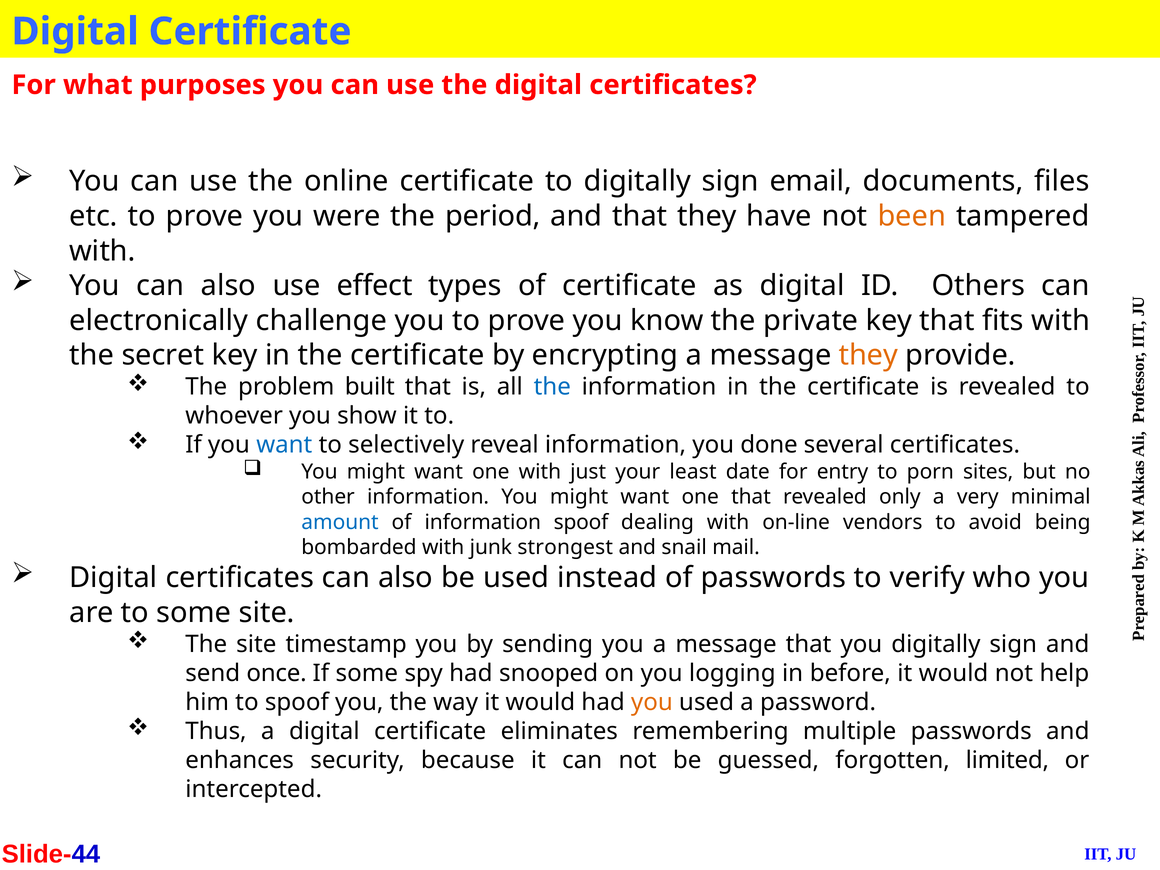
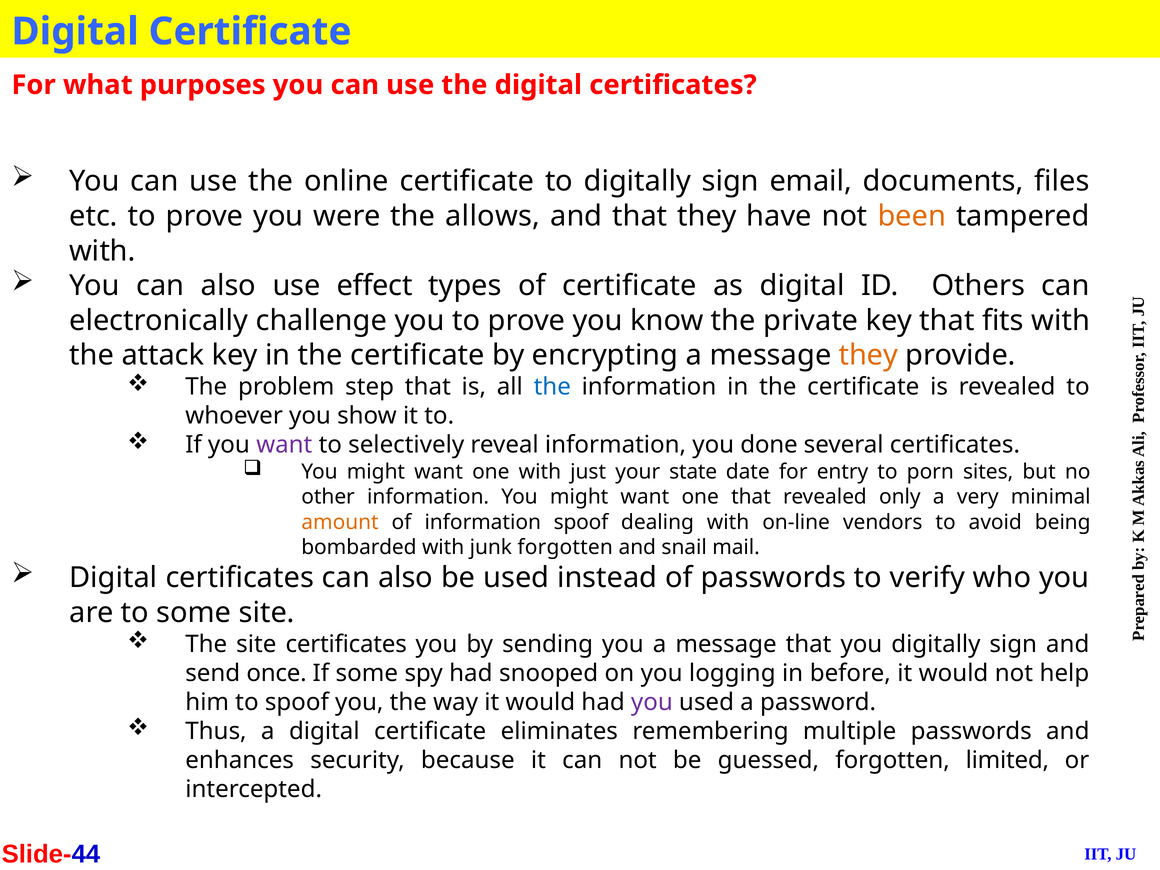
period: period -> allows (493, 216)
secret: secret -> attack (163, 355)
built: built -> step (370, 387)
want colour: blue -> purple (284, 445)
least: least -> state (693, 472)
amount colour: blue -> orange (340, 522)
junk strongest: strongest -> forgotten (565, 547)
site timestamp: timestamp -> certificates (346, 644)
you colour: orange -> purple (652, 702)
